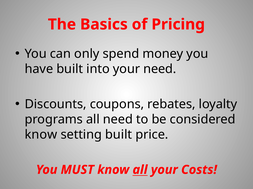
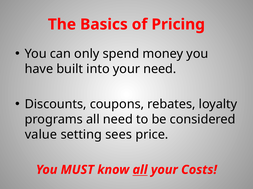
know: know -> value (41, 135)
setting built: built -> sees (119, 135)
